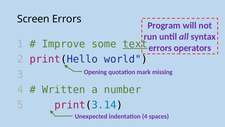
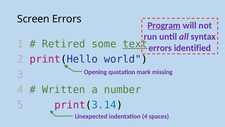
Program underline: none -> present (164, 25)
Improve: Improve -> Retired (64, 44)
operators: operators -> identified (192, 48)
